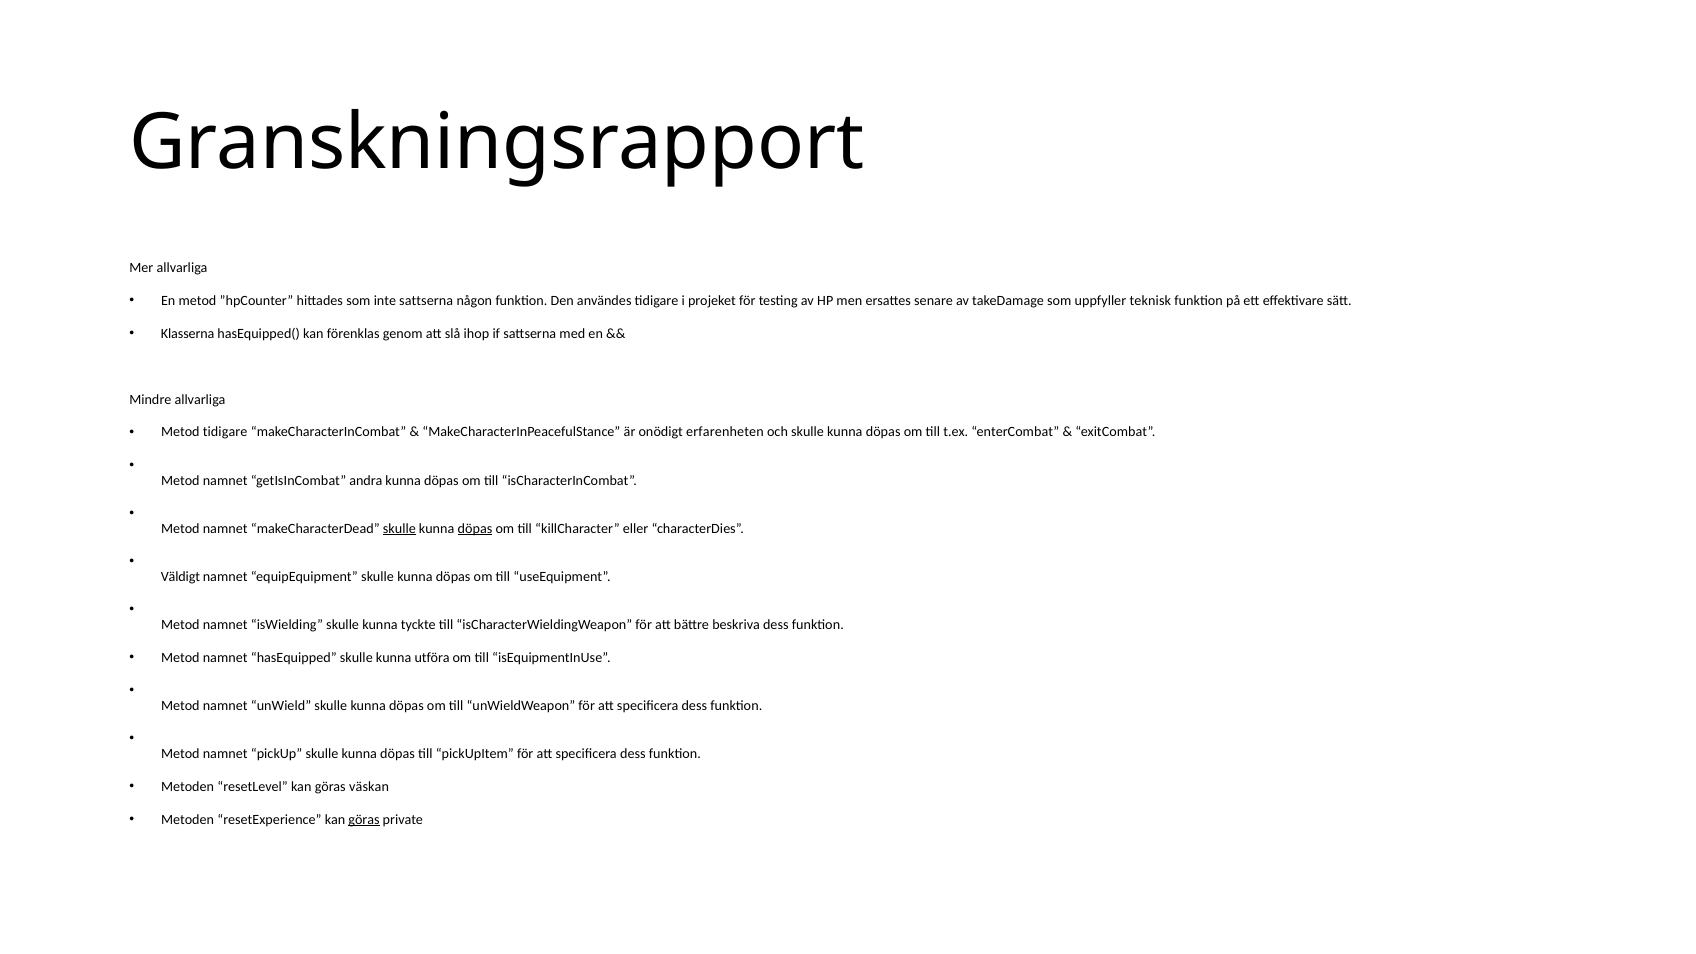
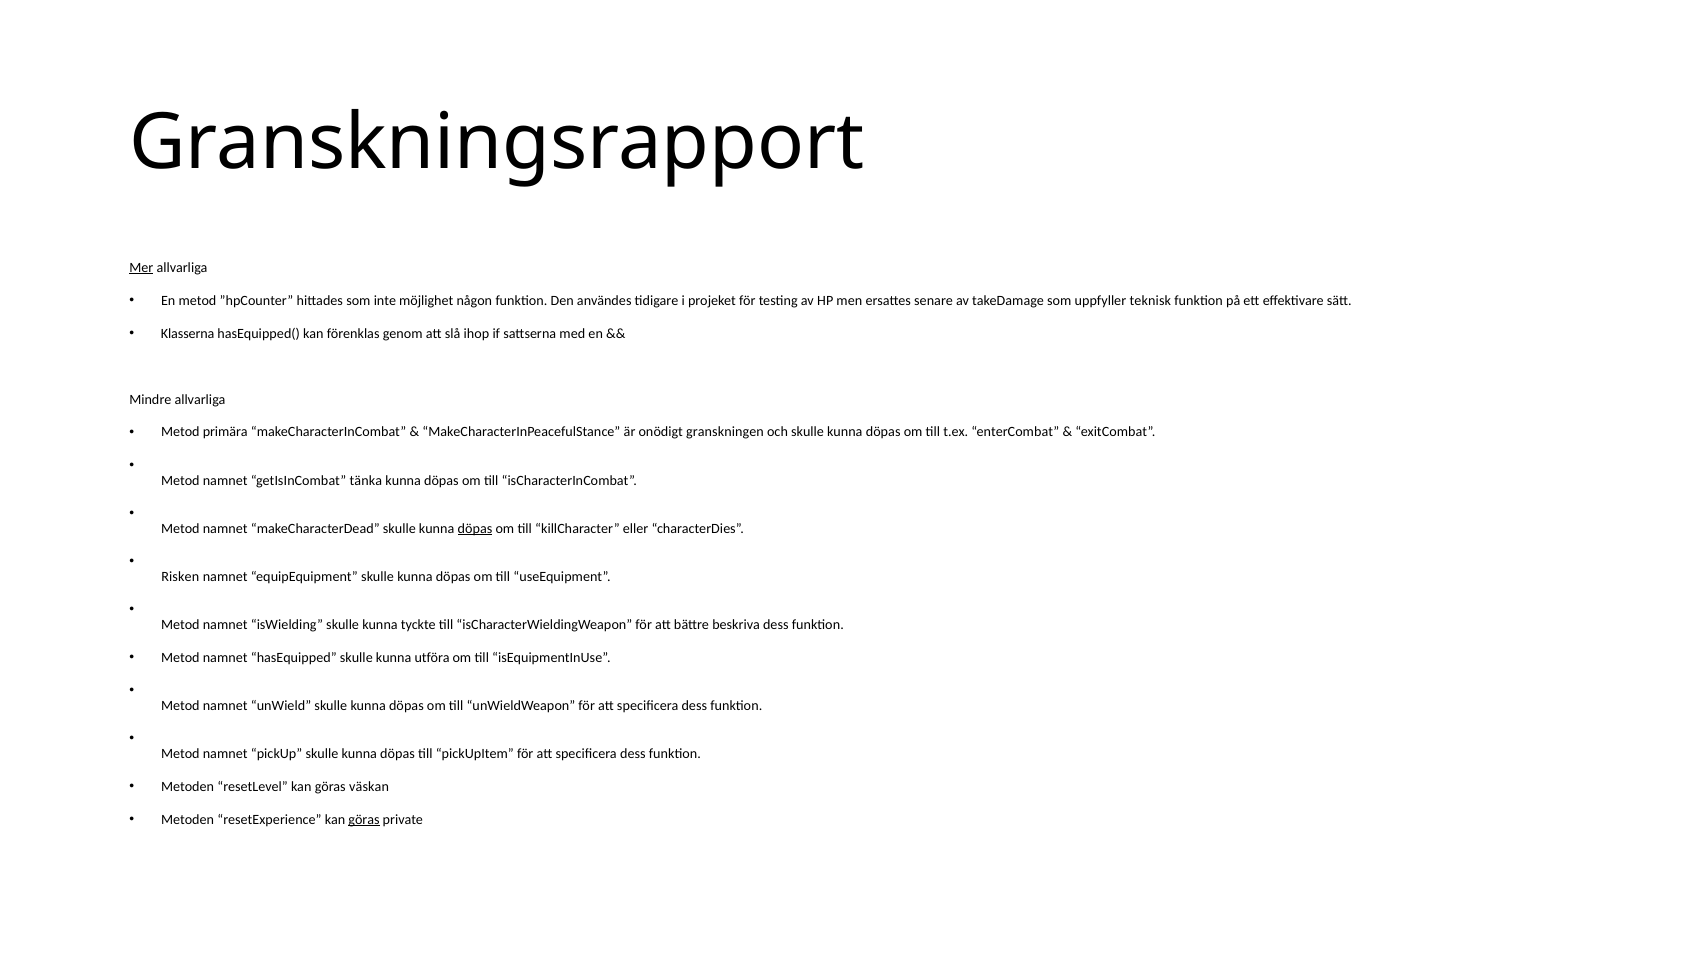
Mer underline: none -> present (141, 268)
inte sattserna: sattserna -> möjlighet (426, 301)
Metod tidigare: tidigare -> primära (225, 432)
erfarenheten: erfarenheten -> granskningen (725, 432)
andra: andra -> tänka (366, 480)
skulle underline: present -> none (399, 529)
Väldigt: Väldigt -> Risken (180, 577)
